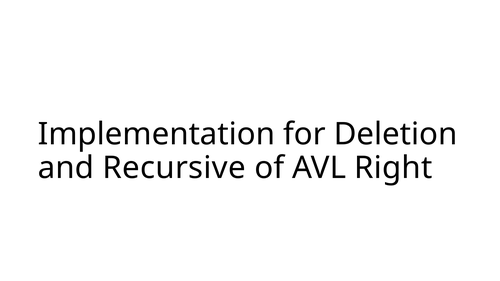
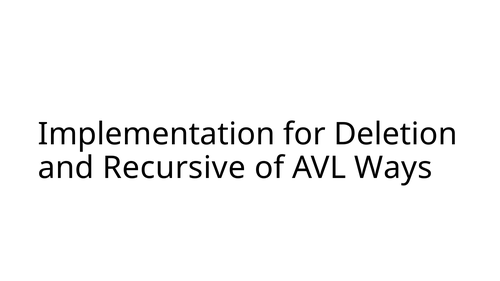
Right: Right -> Ways (393, 168)
